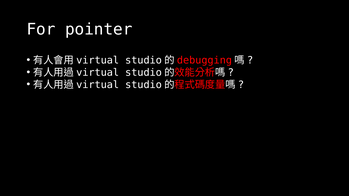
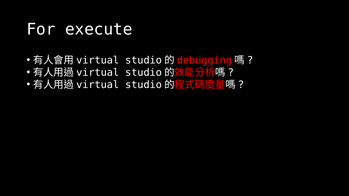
pointer: pointer -> execute (99, 29)
